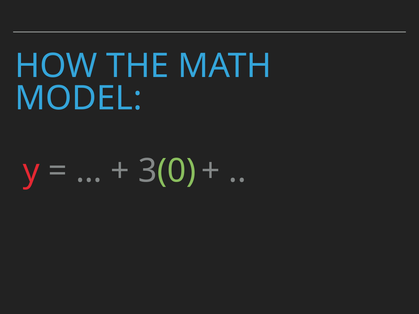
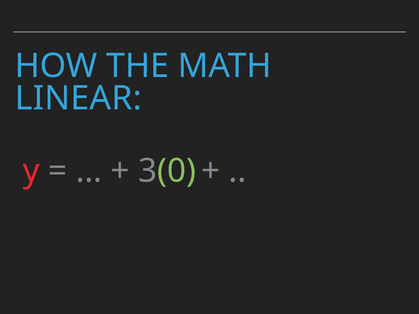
MODEL: MODEL -> LINEAR (78, 99)
